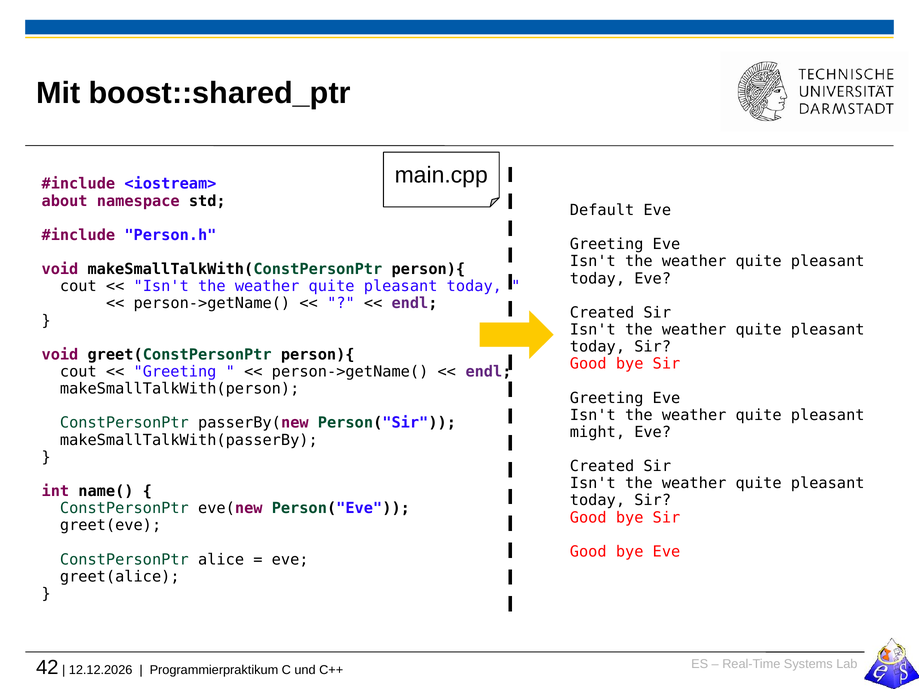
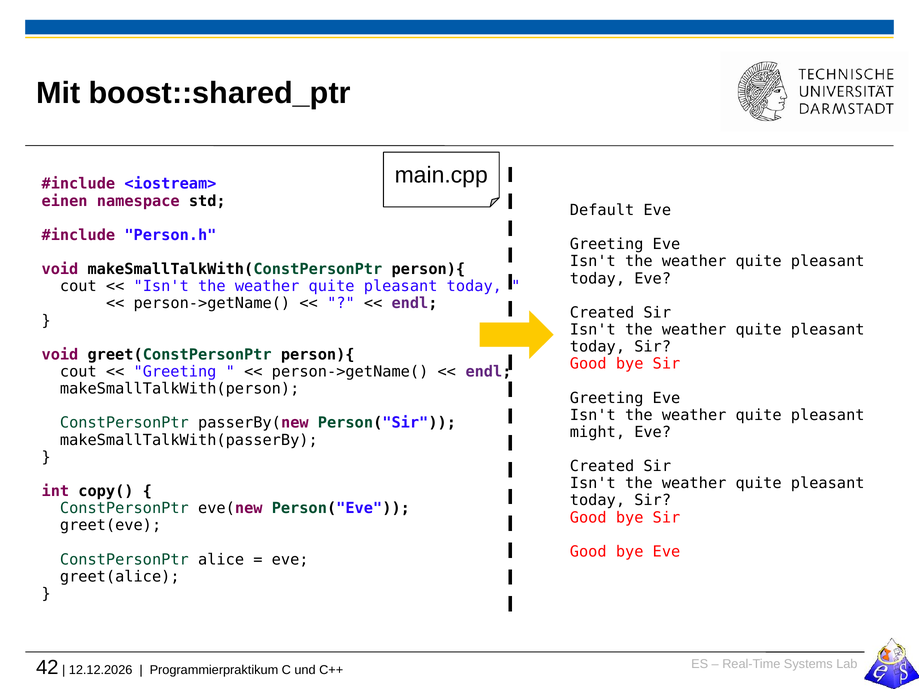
about: about -> einen (65, 201)
name(: name( -> copy( (106, 491)
